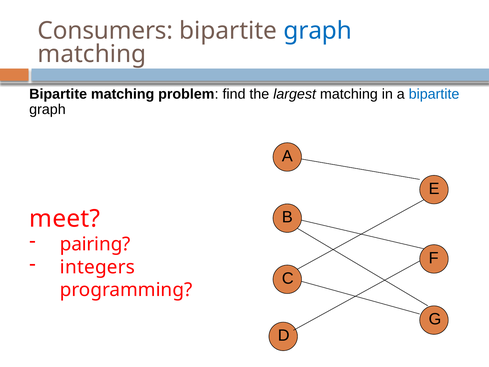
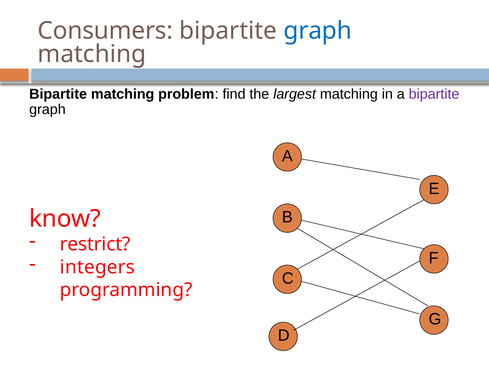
bipartite colour: blue -> purple (434, 94)
meet: meet -> know (65, 218)
pairing: pairing -> restrict (95, 244)
